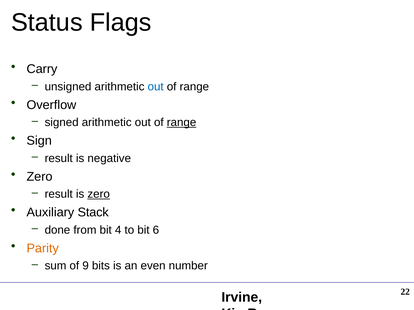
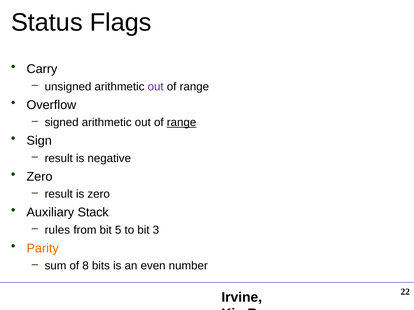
out colour: blue -> purple (156, 87)
zero underline: present -> none (99, 194)
done: done -> rules (57, 230)
4: 4 -> 5 (118, 230)
6: 6 -> 3 (156, 230)
9: 9 -> 8 (86, 266)
